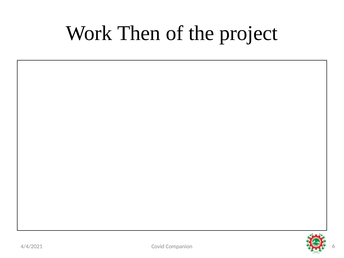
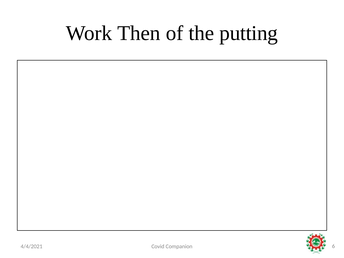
project: project -> putting (249, 33)
